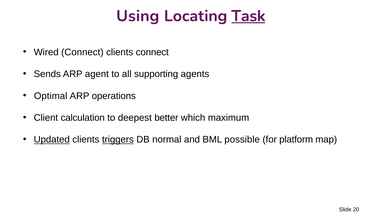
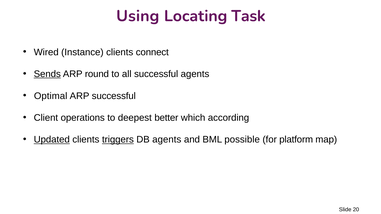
Task underline: present -> none (248, 16)
Wired Connect: Connect -> Instance (82, 52)
Sends underline: none -> present (47, 74)
agent: agent -> round (97, 74)
all supporting: supporting -> successful (156, 74)
ARP operations: operations -> successful (114, 96)
calculation: calculation -> operations (83, 118)
maximum: maximum -> according (229, 118)
DB normal: normal -> agents (167, 140)
